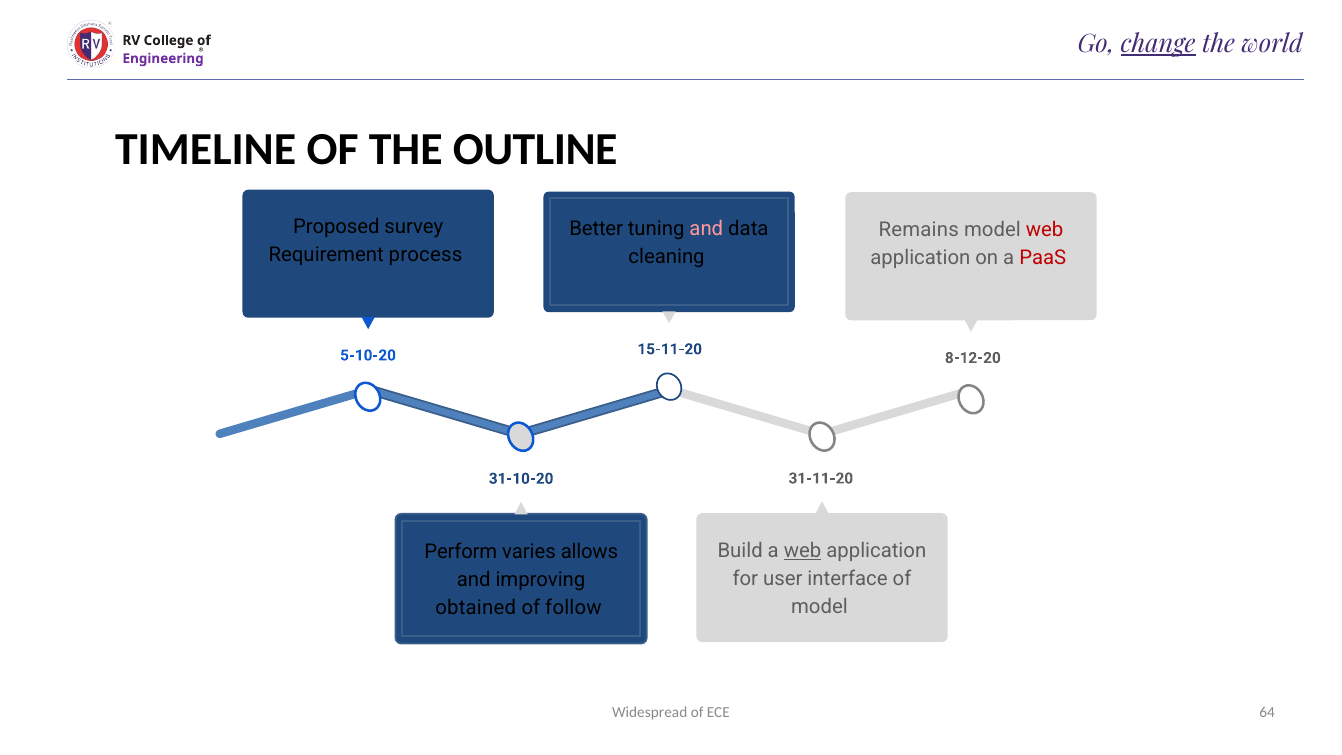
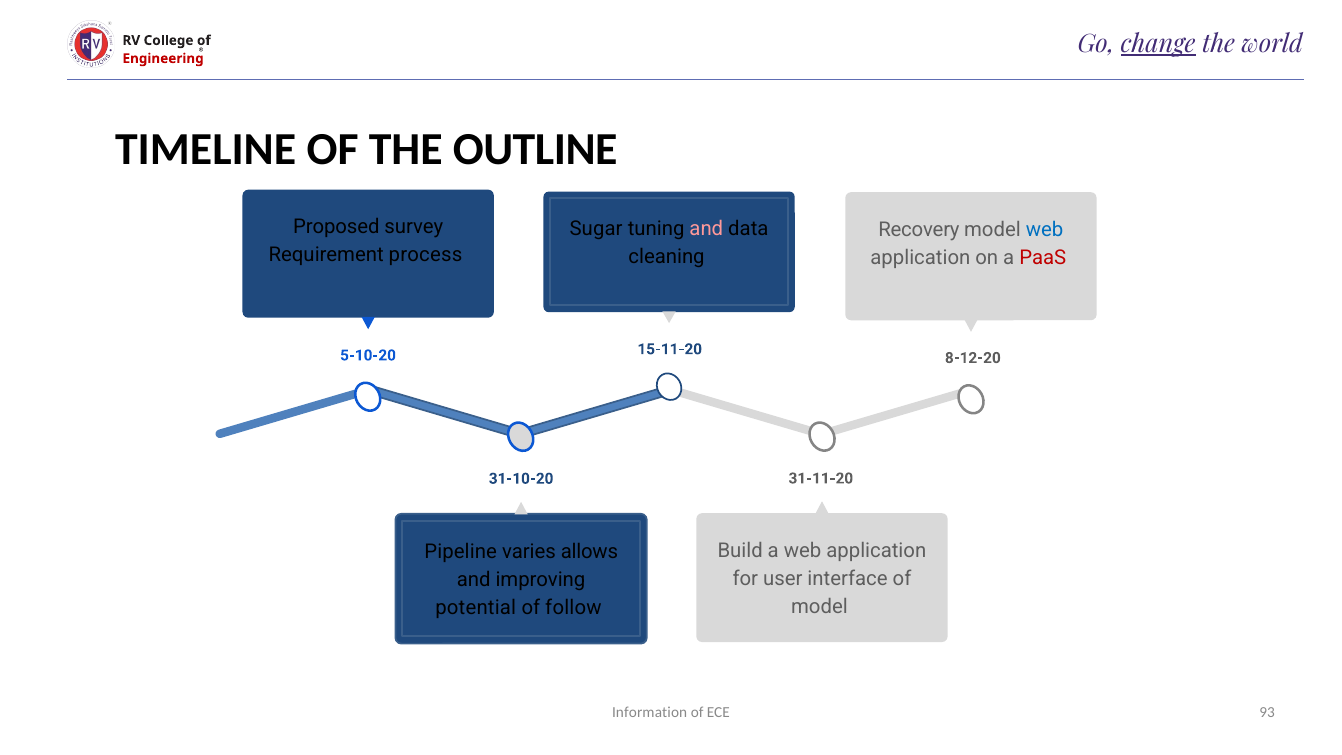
Engineering colour: purple -> red (163, 59)
Better: Better -> Sugar (596, 229)
Remains: Remains -> Recovery (919, 230)
web colour: red -> blue (1045, 230)
web underline: present -> none (803, 551)
Perform: Perform -> Pipeline (461, 551)
obtained: obtained -> potential (476, 607)
Widespread: Widespread -> Information (650, 712)
64: 64 -> 93 (1267, 712)
